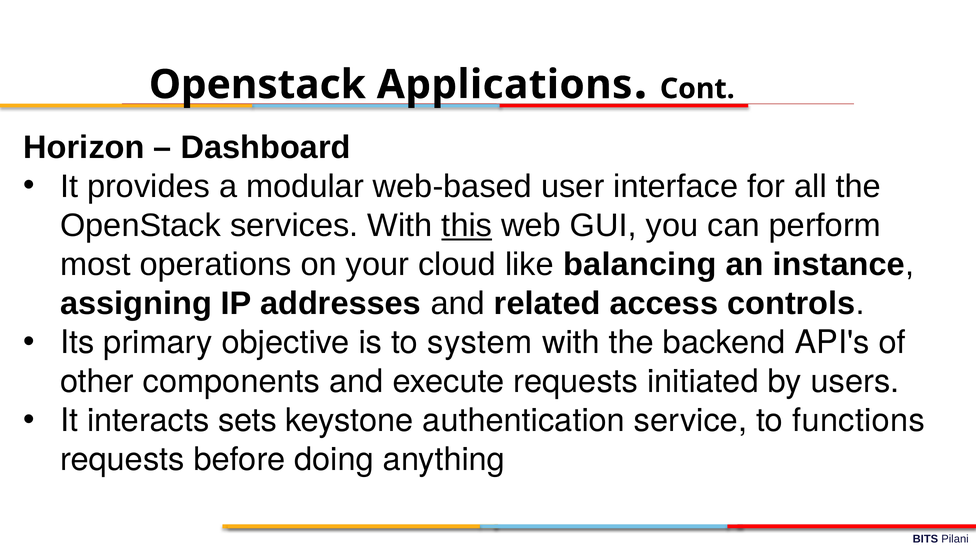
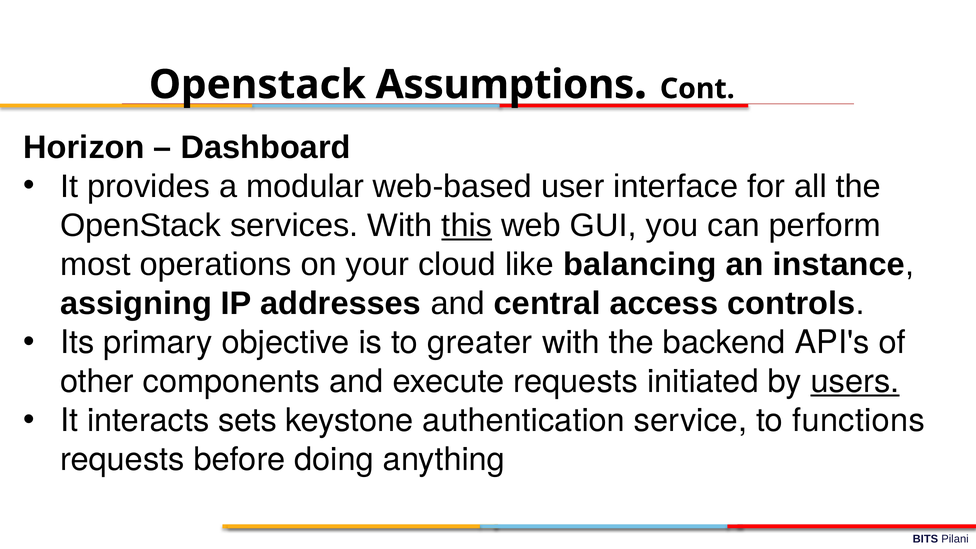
Applications: Applications -> Assumptions (505, 85)
related: related -> central (547, 304)
system: system -> greater (480, 343)
users underline: none -> present (855, 382)
